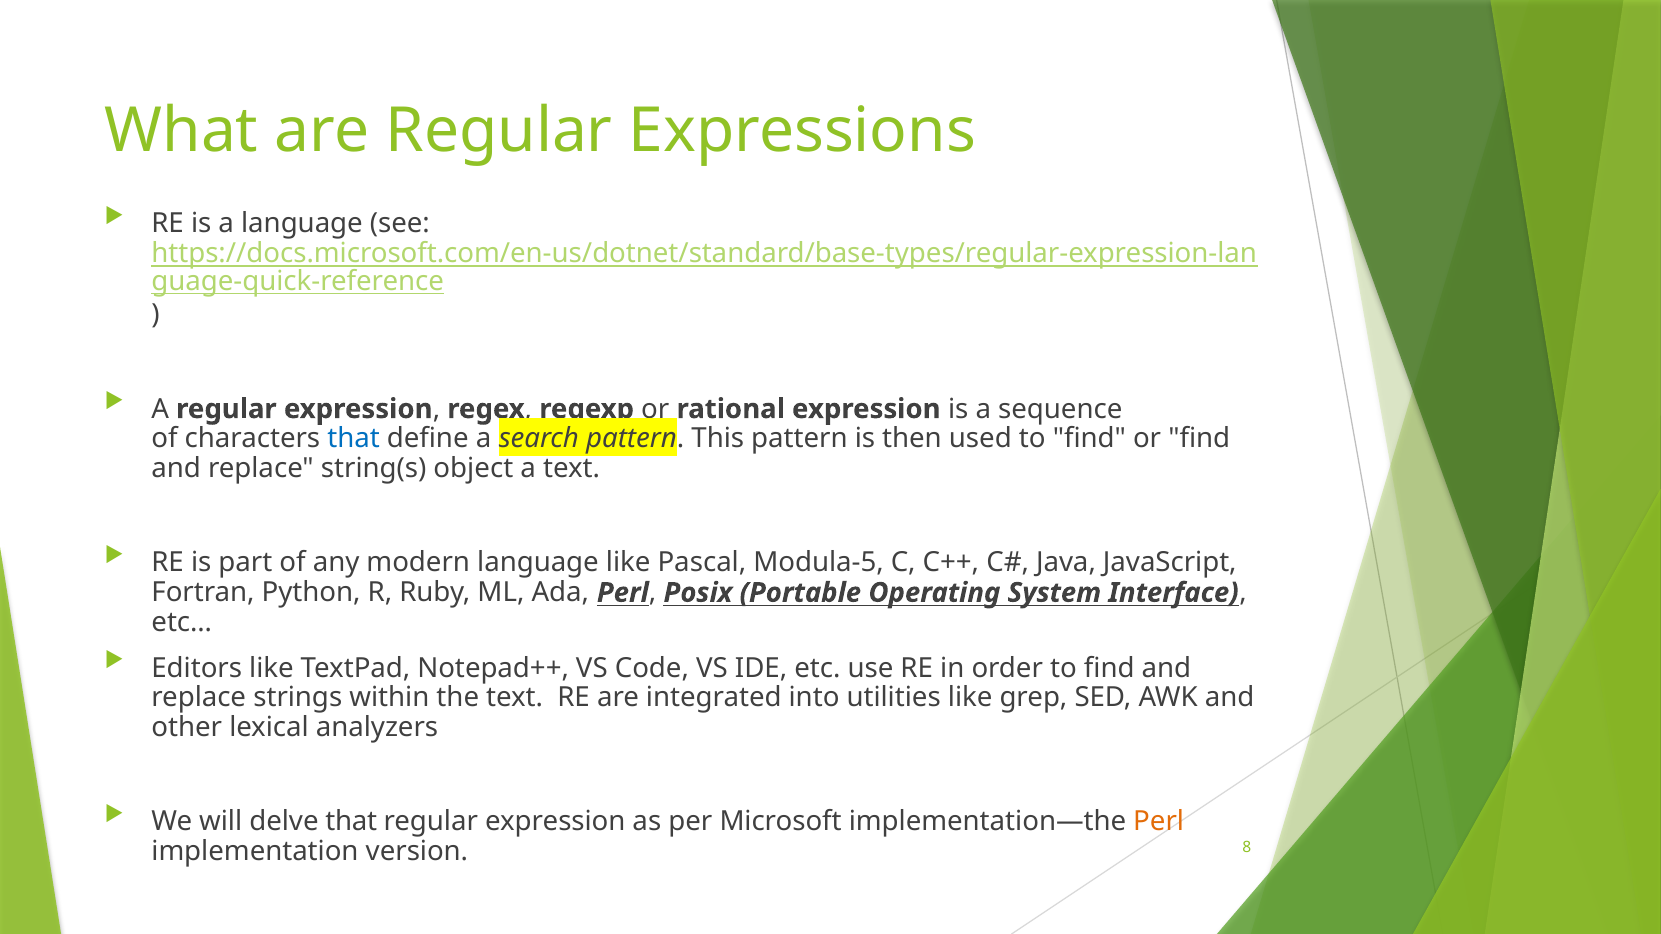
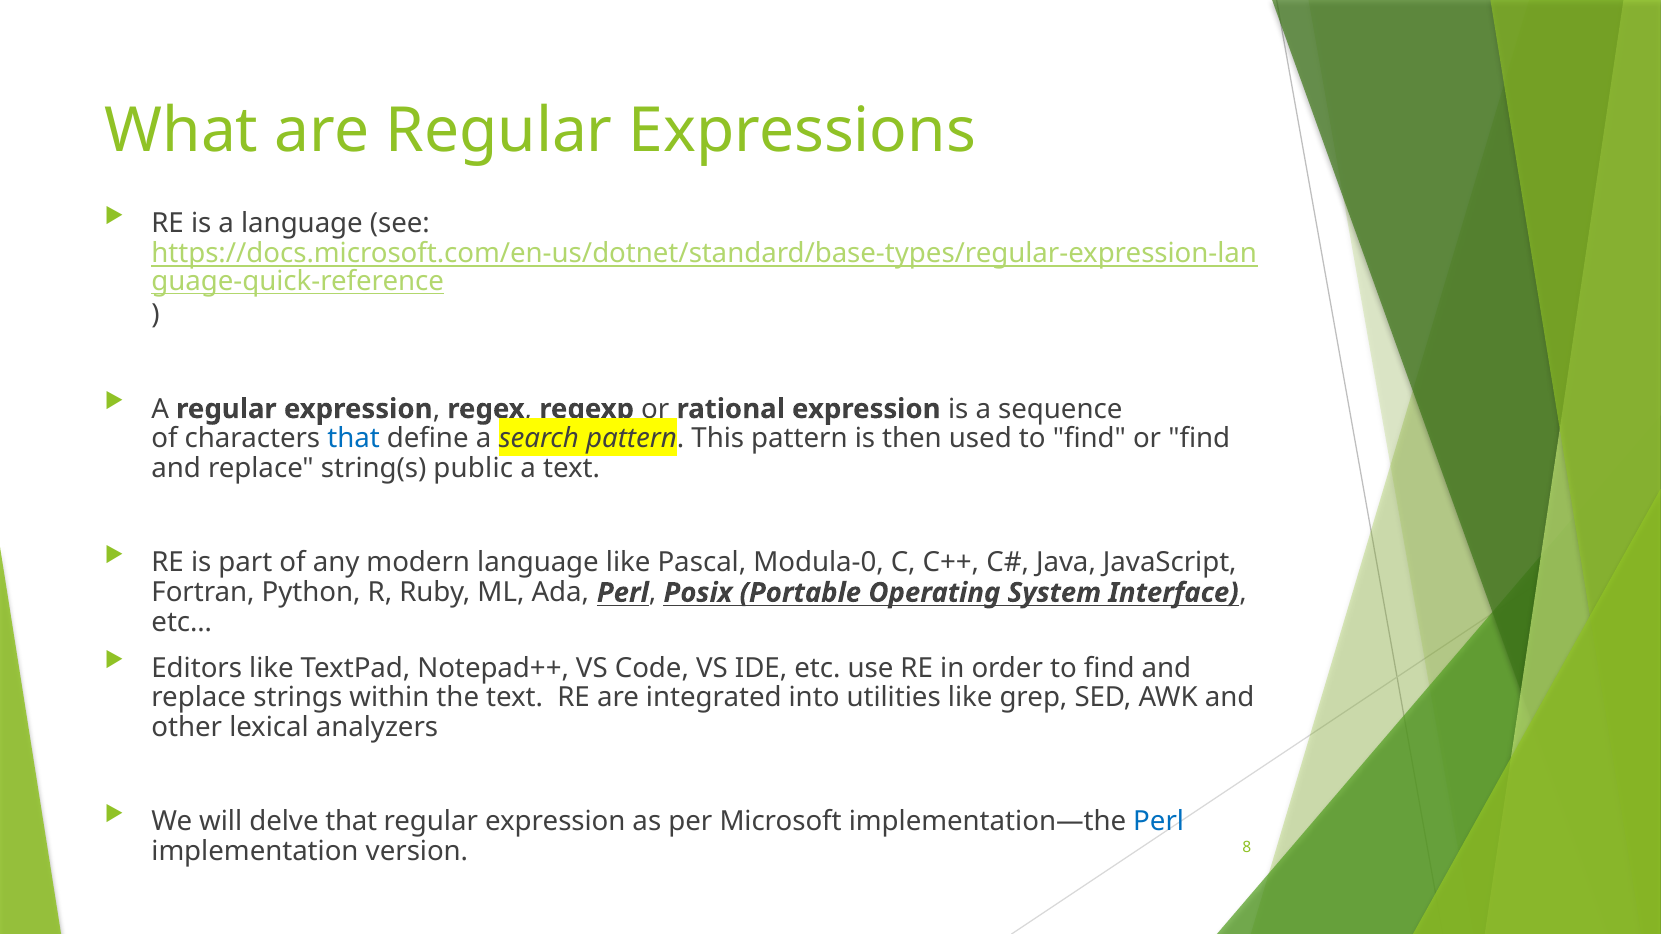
object: object -> public (473, 469)
Modula-5: Modula-5 -> Modula-0 (819, 563)
Perl colour: orange -> blue (1159, 822)
